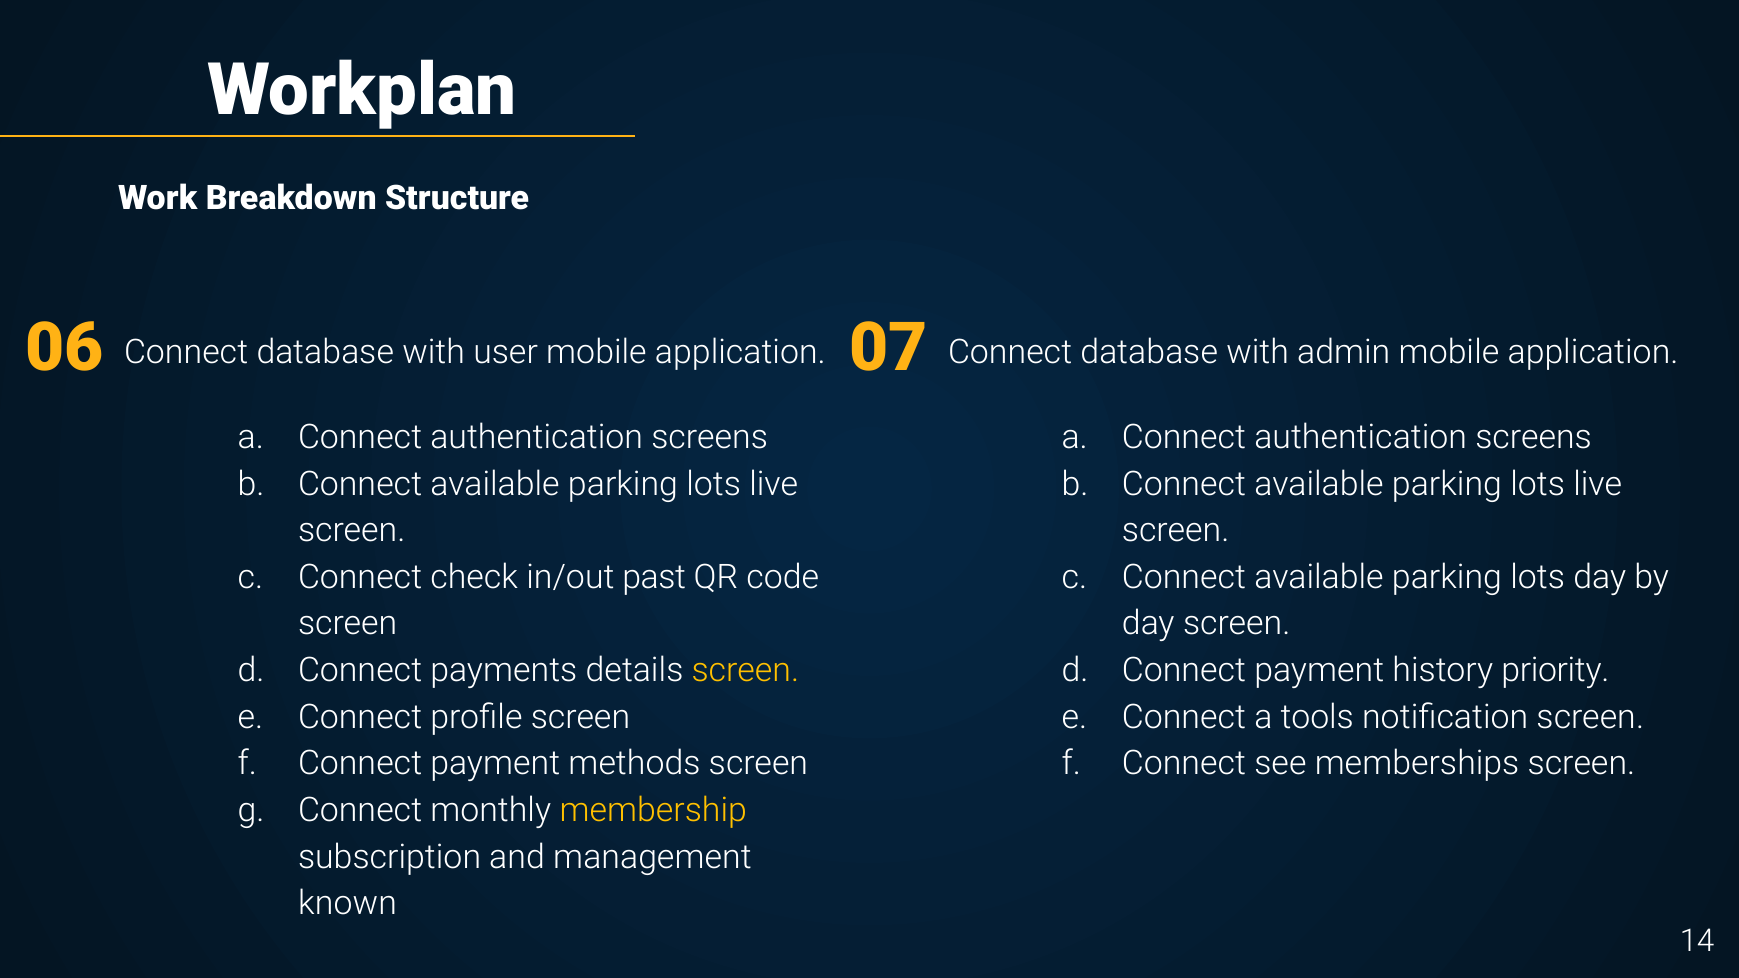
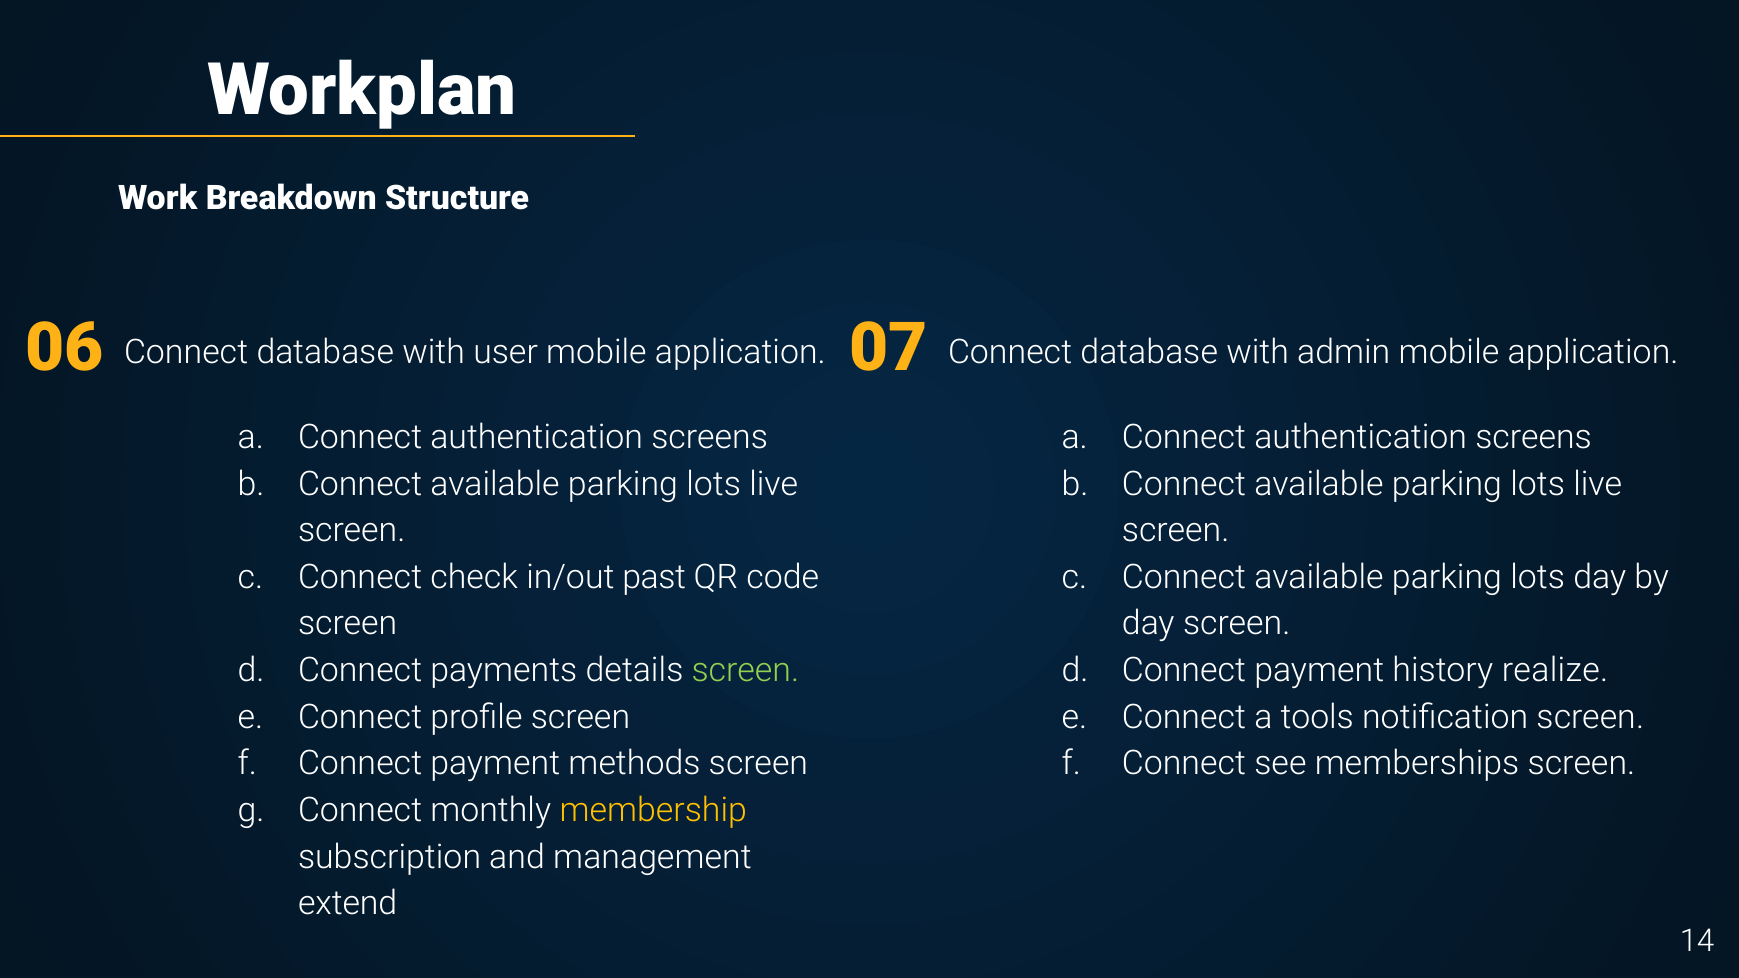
screen colour: yellow -> light green (745, 671)
priority: priority -> realize (1555, 671)
known: known -> extend (348, 904)
